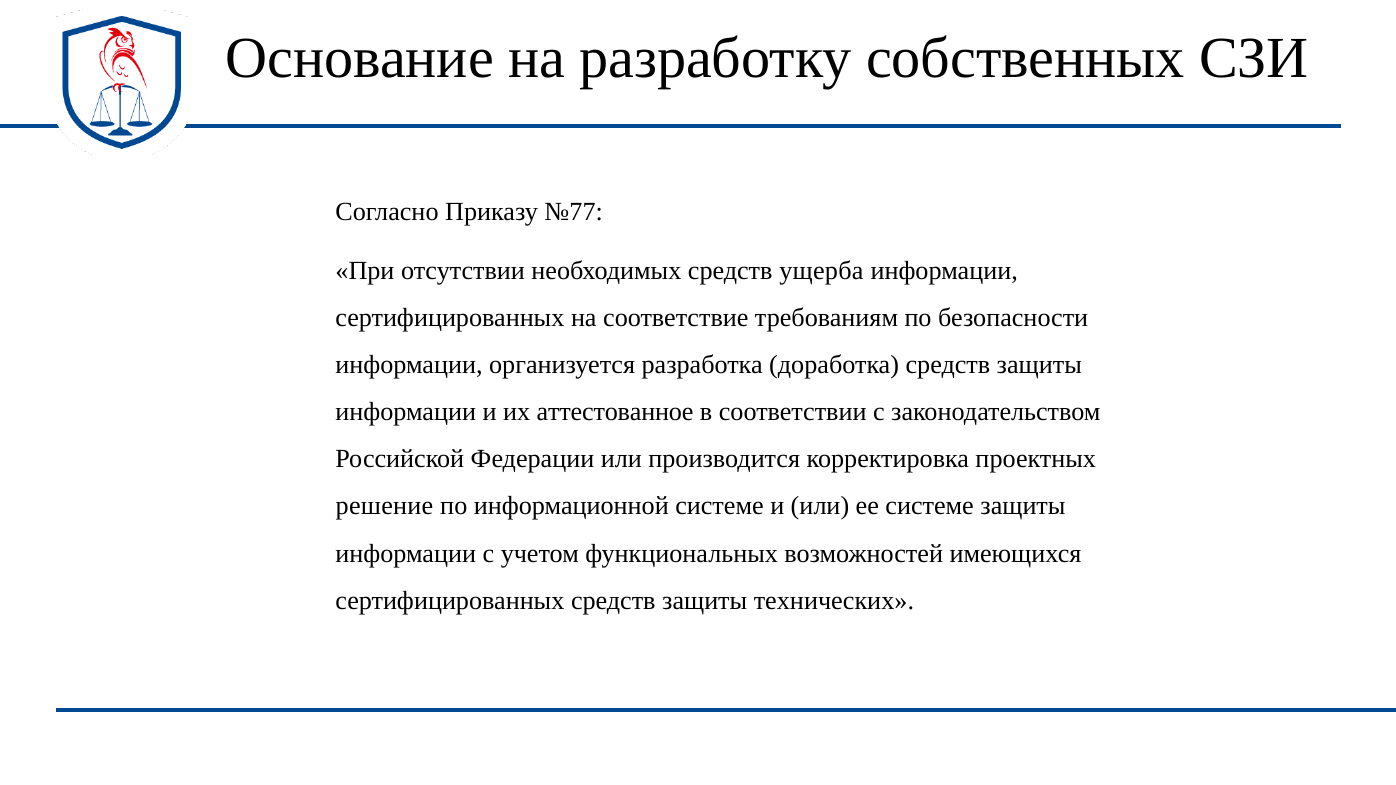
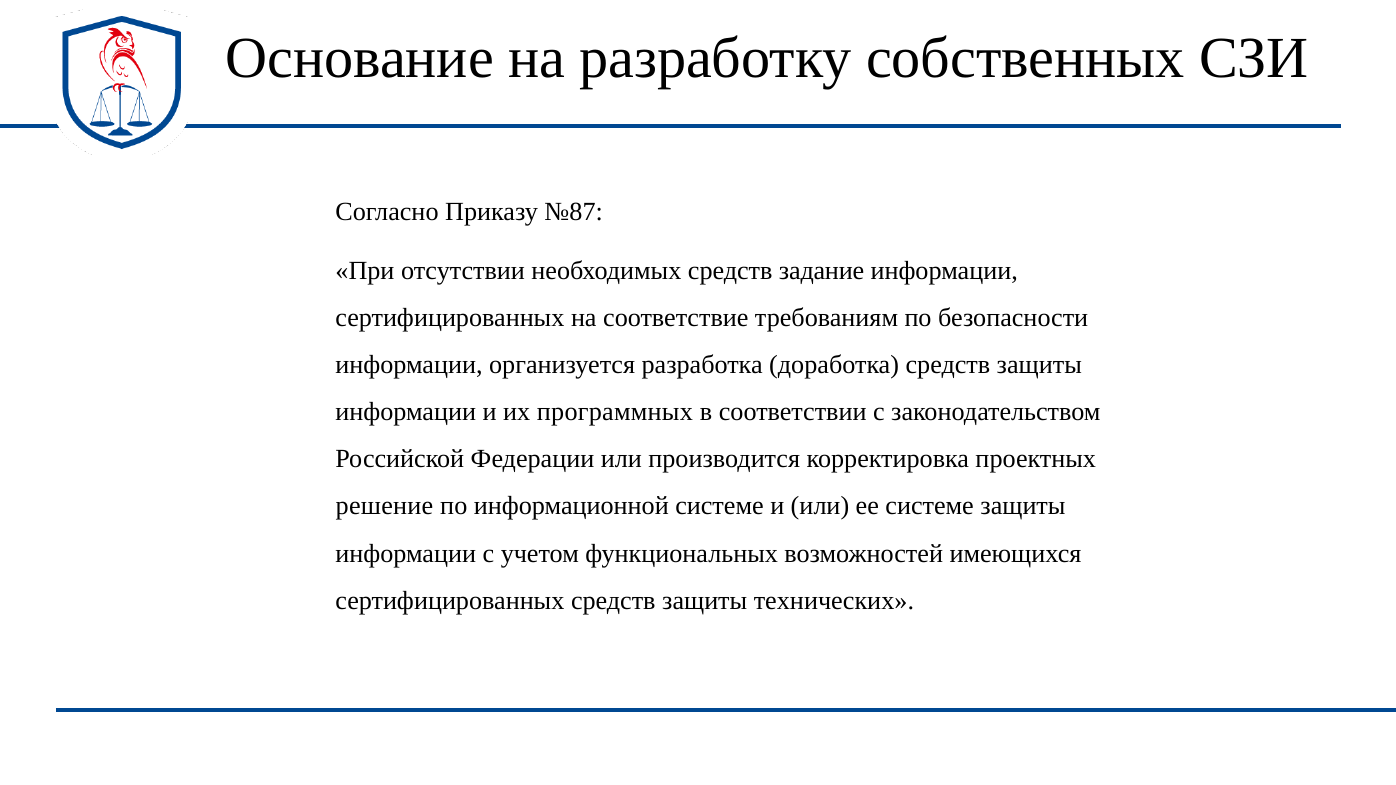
№77: №77 -> №87 (574, 212)
ущерба: ущерба -> задание (822, 271)
аттестованное: аттестованное -> программных (615, 412)
